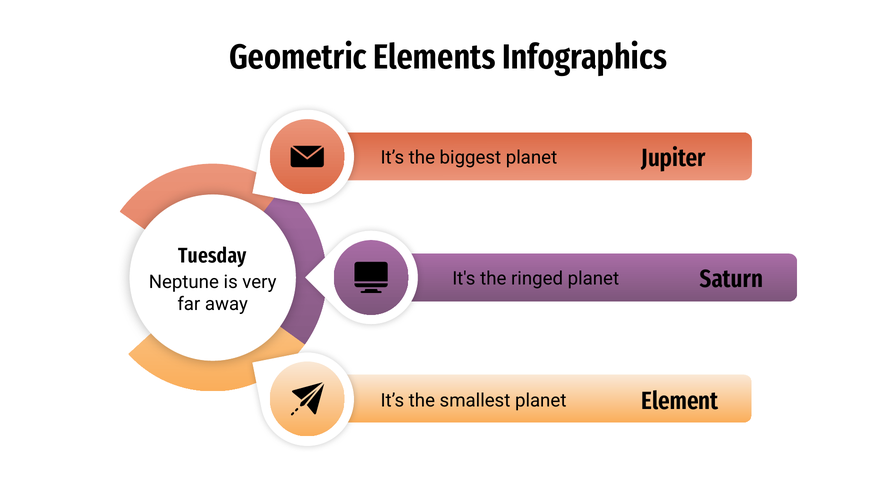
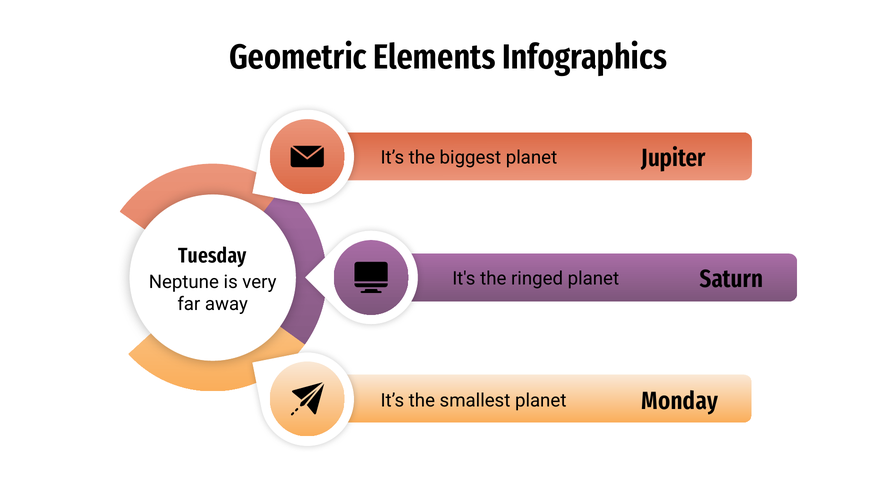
Element: Element -> Monday (680, 401)
